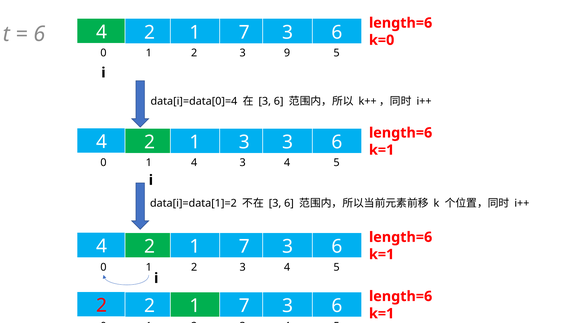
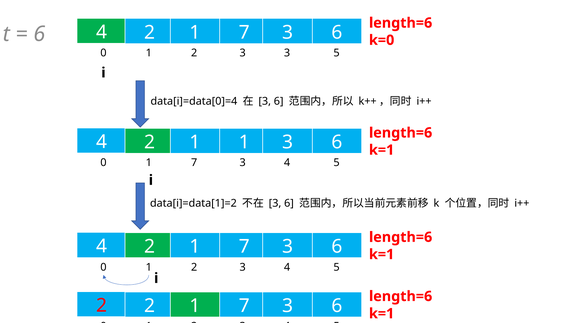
3 9: 9 -> 3 (287, 53)
1 3: 3 -> 1 (244, 142)
0 1 4: 4 -> 7 (194, 163)
